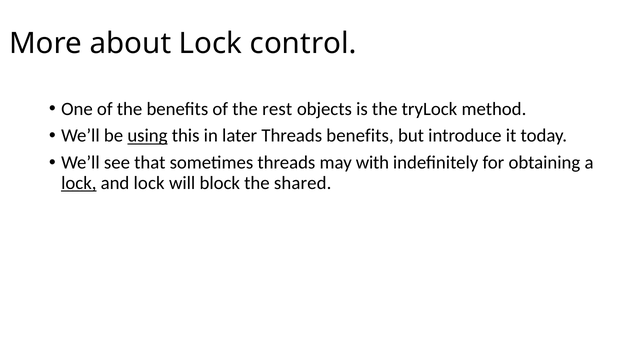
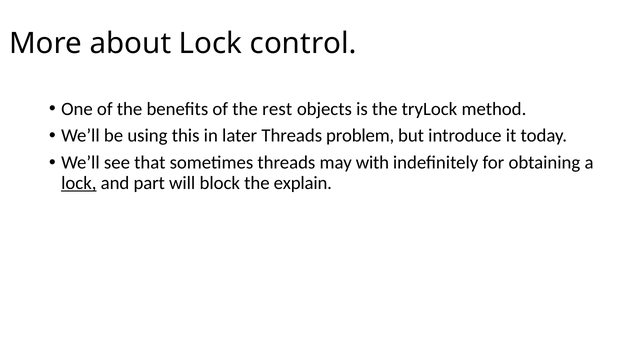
using underline: present -> none (147, 136)
Threads benefits: benefits -> problem (360, 136)
and lock: lock -> part (149, 183)
shared: shared -> explain (303, 183)
